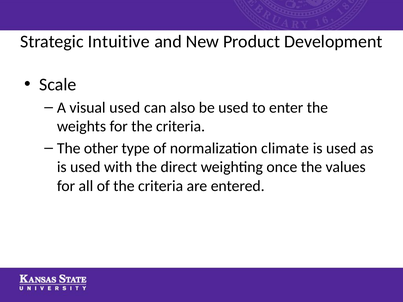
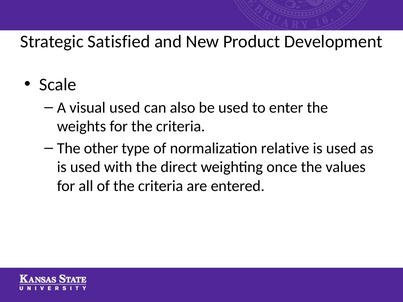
Intuitive: Intuitive -> Satisfied (119, 42)
climate: climate -> relative (285, 148)
